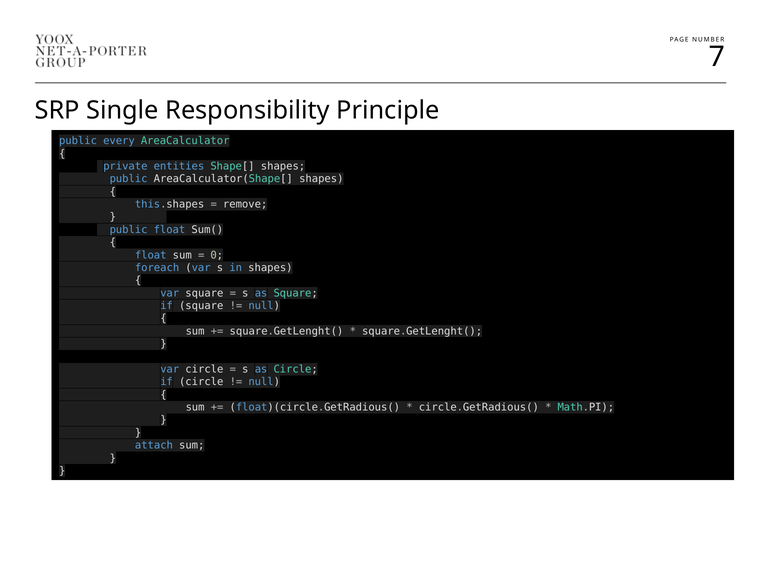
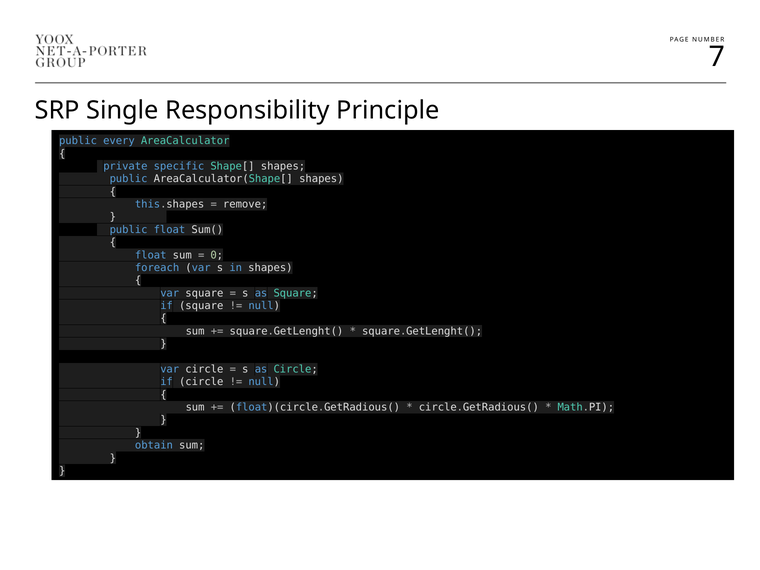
entities: entities -> specific (179, 166)
attach: attach -> obtain (154, 445)
